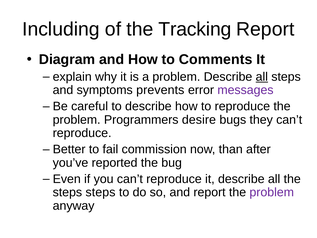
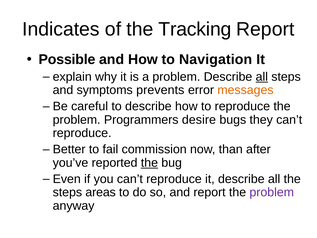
Including: Including -> Indicates (61, 29)
Diagram: Diagram -> Possible (67, 59)
Comments: Comments -> Navigation (216, 59)
messages colour: purple -> orange (245, 90)
the underline: none -> present (149, 163)
steps steps: steps -> areas (101, 192)
